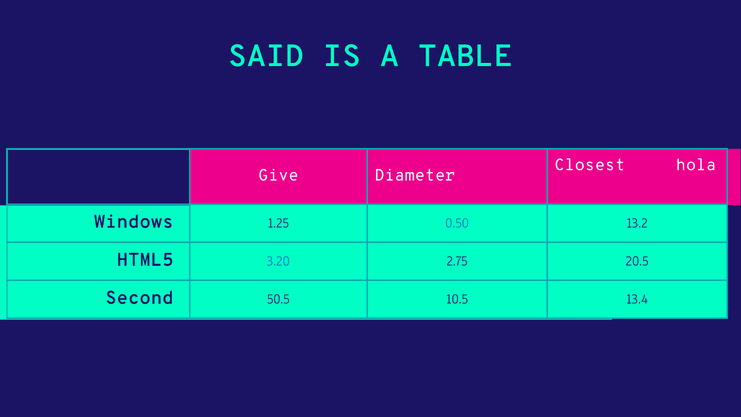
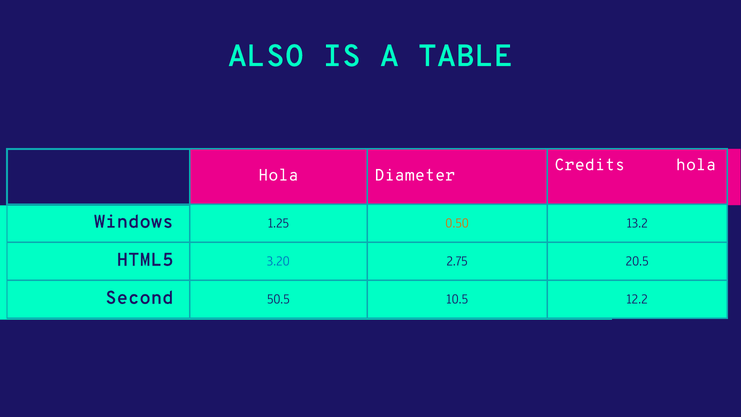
SAID: SAID -> ALSO (266, 56)
Closest: Closest -> Credits (590, 165)
Give: Give -> Hola (278, 175)
0.50 colour: blue -> orange (457, 223)
13.4: 13.4 -> 12.2 (637, 299)
